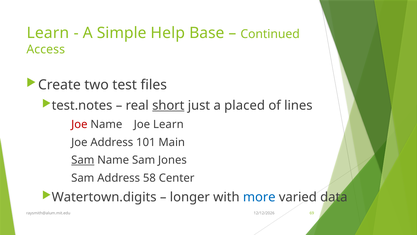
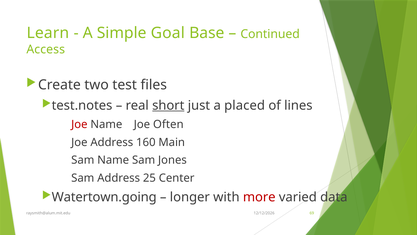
Help: Help -> Goal (168, 33)
Joe Learn: Learn -> Often (168, 124)
101: 101 -> 160 (146, 142)
Sam underline: present -> none (83, 160)
58: 58 -> 25 (149, 178)
Watertown.digits: Watertown.digits -> Watertown.going (104, 197)
more colour: blue -> red (259, 197)
